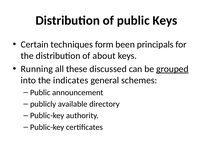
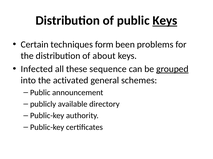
Keys underline: none -> present (165, 21)
principals: principals -> problems (155, 45)
Running: Running -> Infected (37, 69)
discussed: discussed -> sequence (108, 69)
indicates: indicates -> activated (71, 81)
